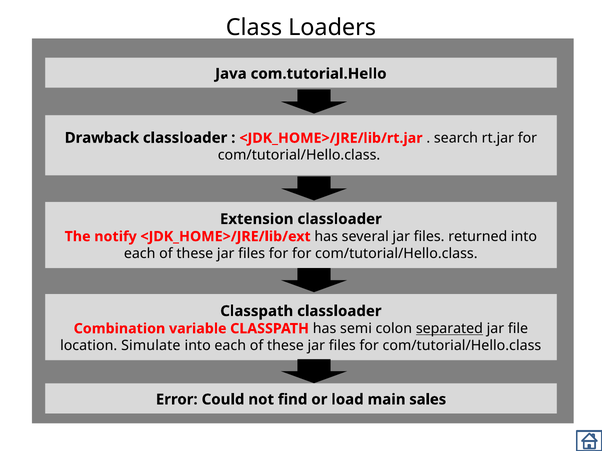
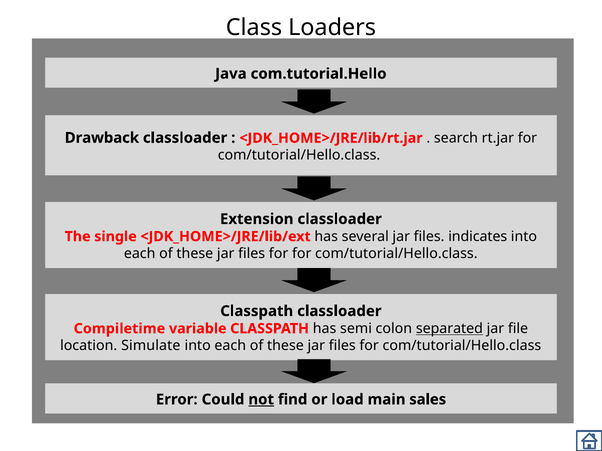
notify: notify -> single (115, 237)
returned: returned -> indicates (478, 237)
Combination: Combination -> Compiletime (119, 329)
not underline: none -> present (261, 400)
